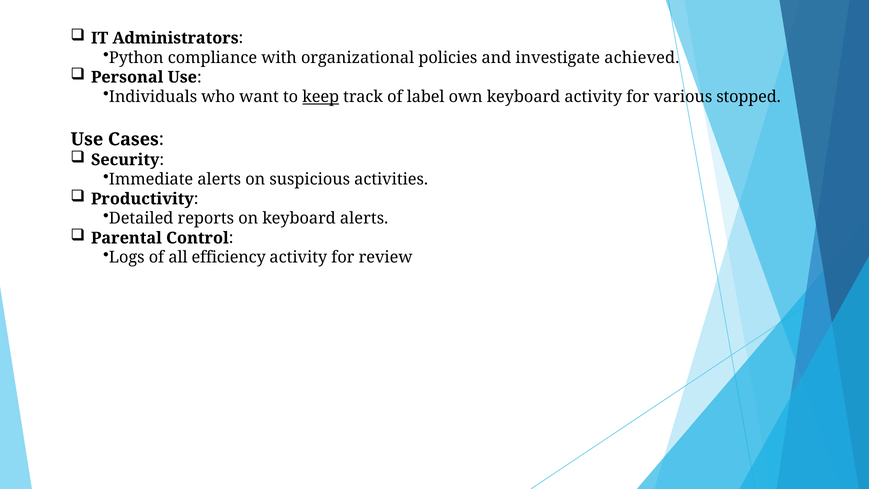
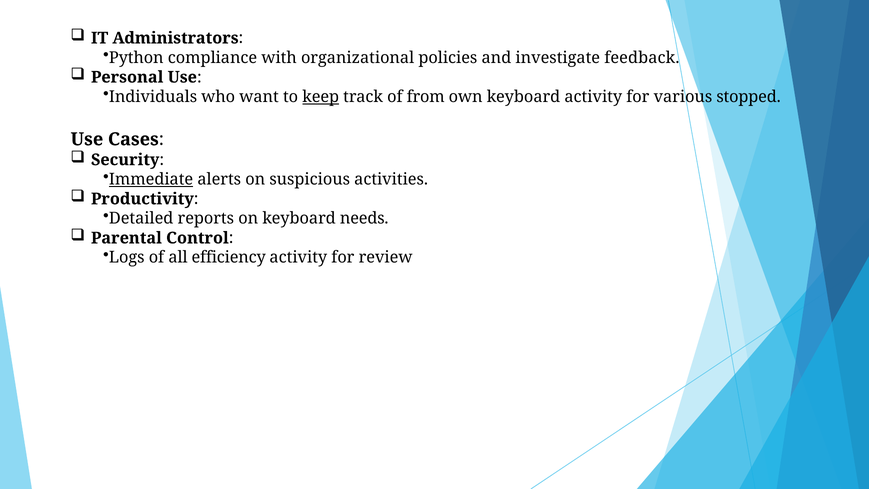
achieved: achieved -> feedback (642, 58)
label: label -> from (426, 97)
Immediate underline: none -> present (151, 179)
keyboard alerts: alerts -> needs (364, 218)
